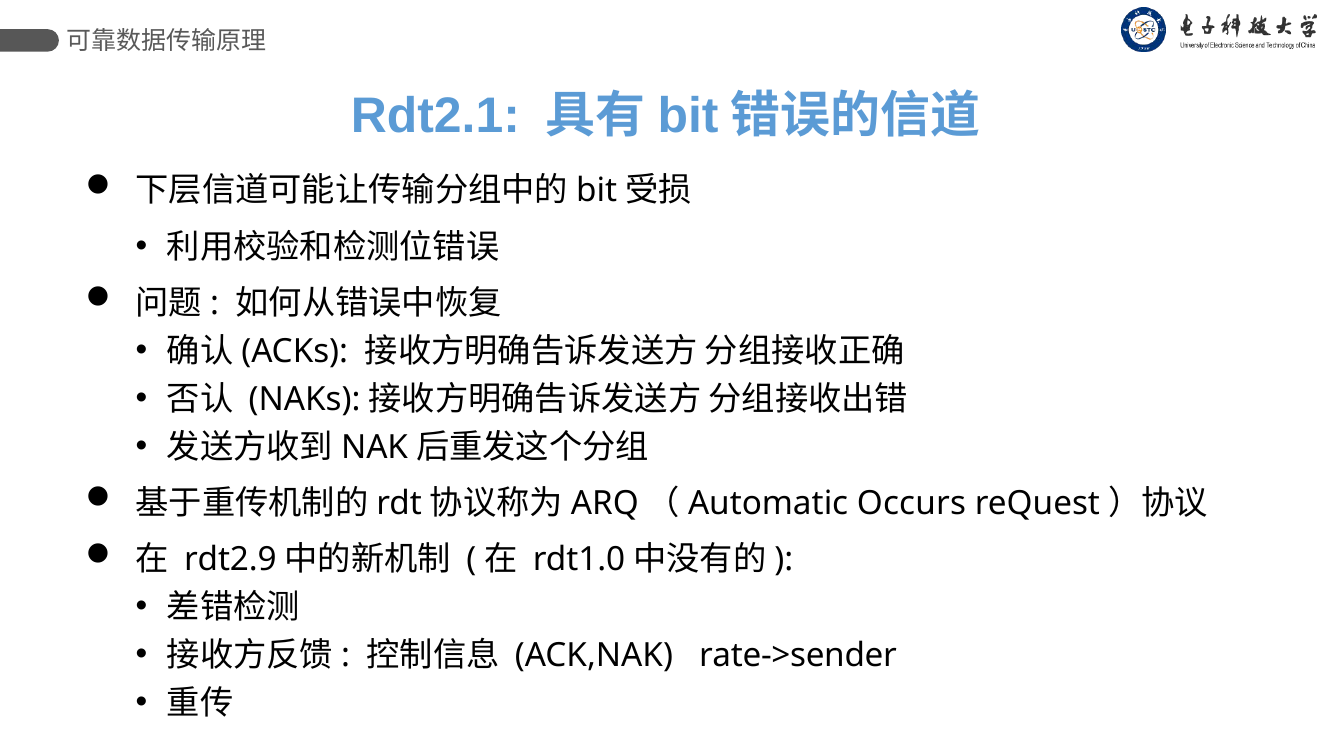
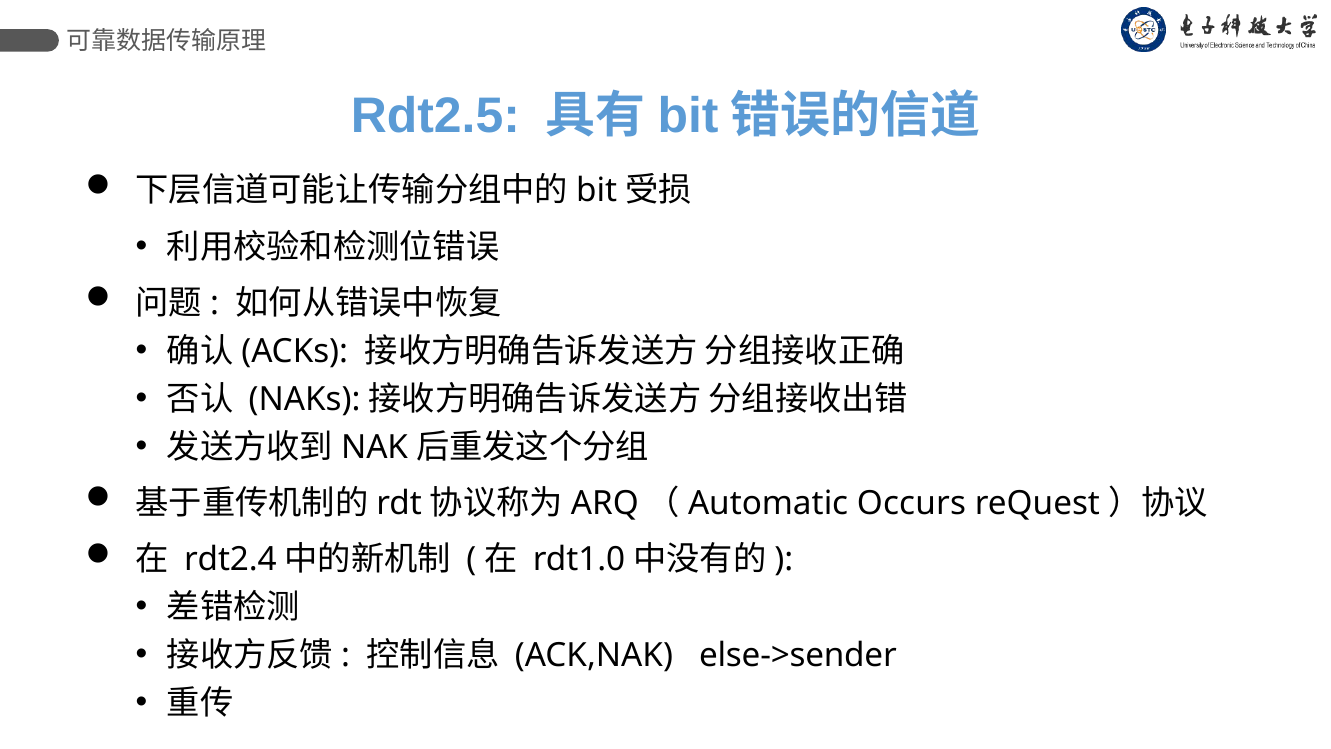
Rdt2.1: Rdt2.1 -> Rdt2.5 (435, 116)
rdt2.9: rdt2.9 -> rdt2.4 (230, 559)
rate->sender: rate->sender -> else->sender (798, 655)
